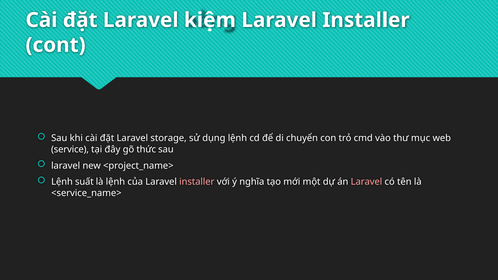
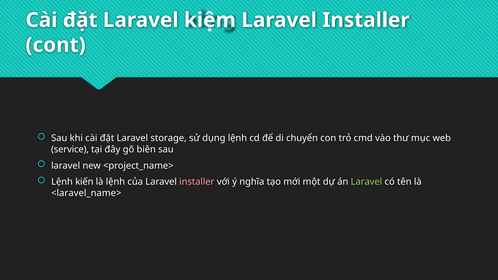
thức: thức -> biên (146, 149)
suất: suất -> kiến (84, 182)
Laravel colour: pink -> light green (366, 182)
<service_name>: <service_name> -> <laravel_name> (86, 193)
